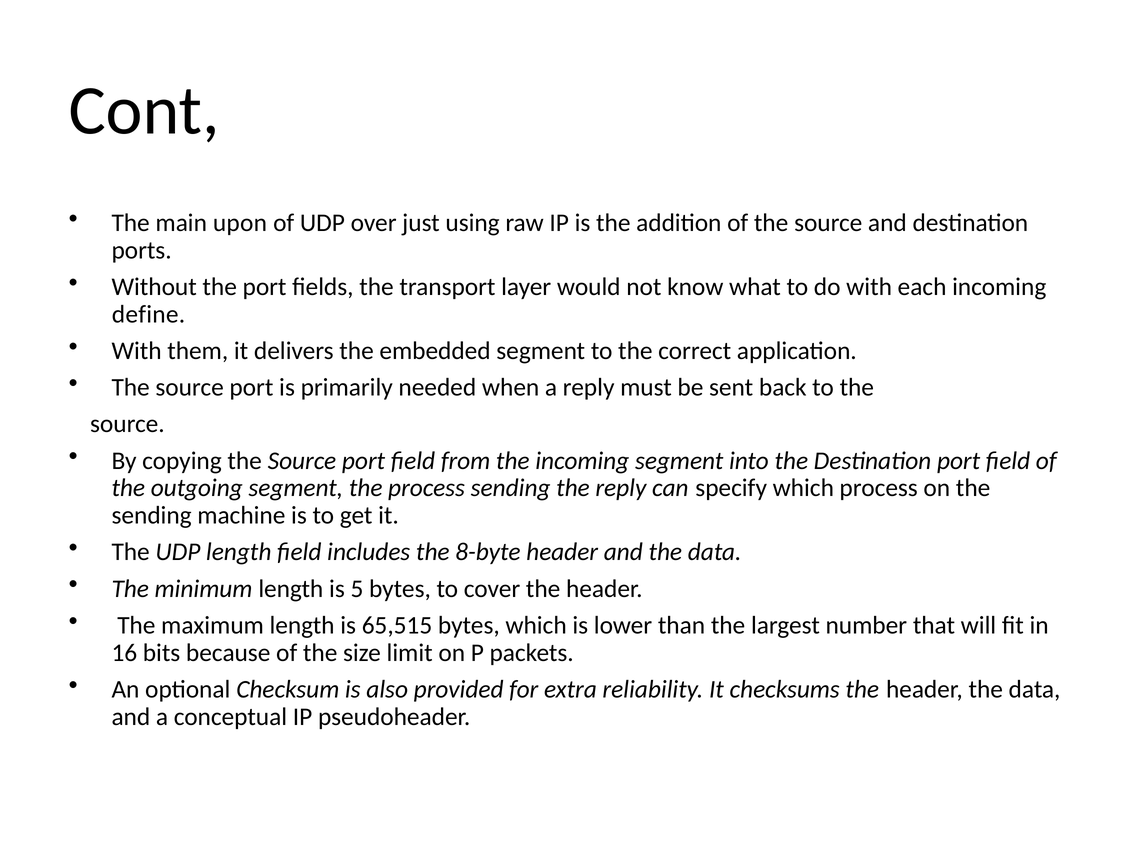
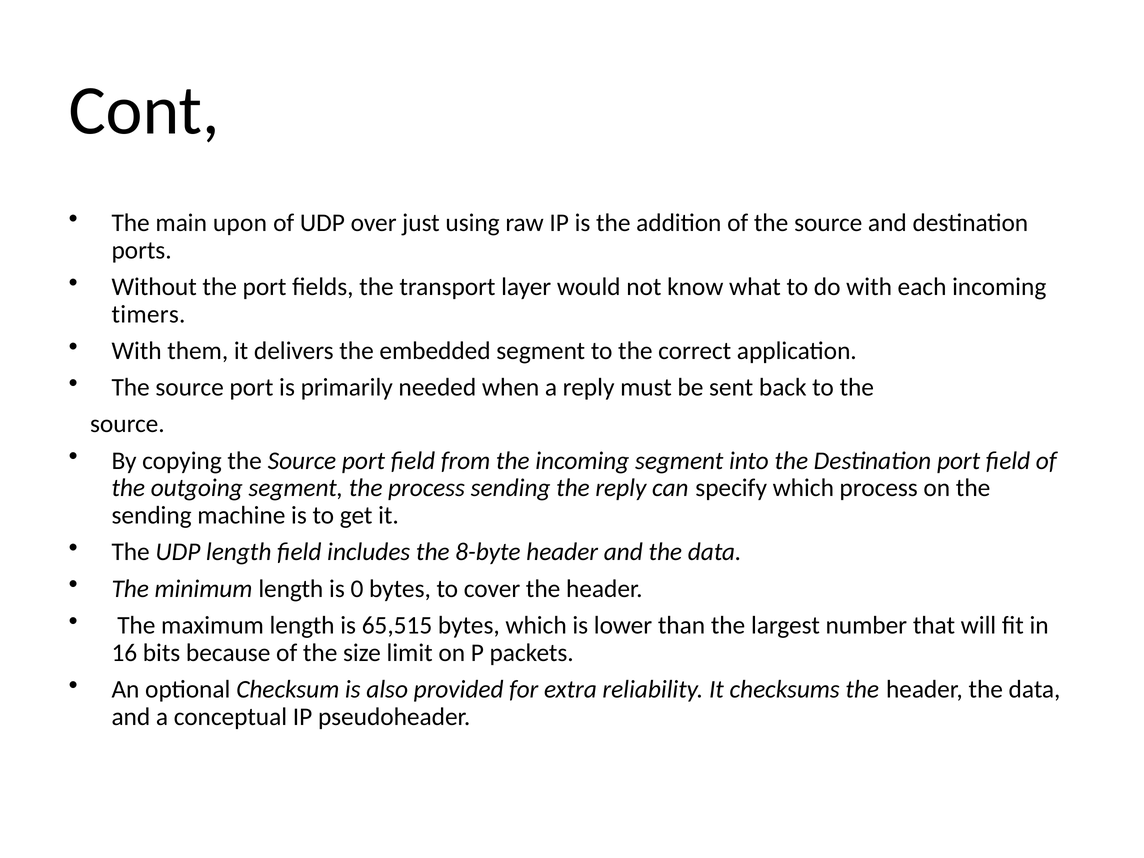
define: define -> timers (149, 314)
5: 5 -> 0 (357, 589)
